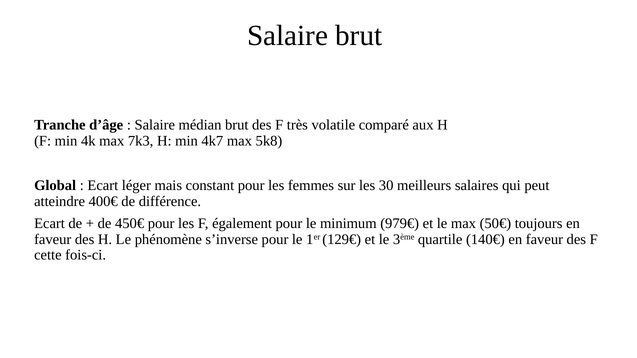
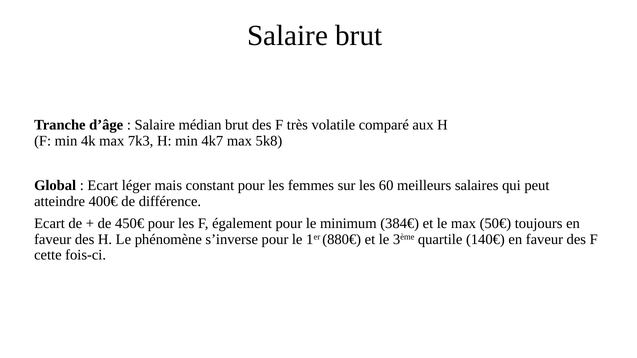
30: 30 -> 60 (386, 186)
979€: 979€ -> 384€ (400, 224)
129€: 129€ -> 880€ (342, 240)
